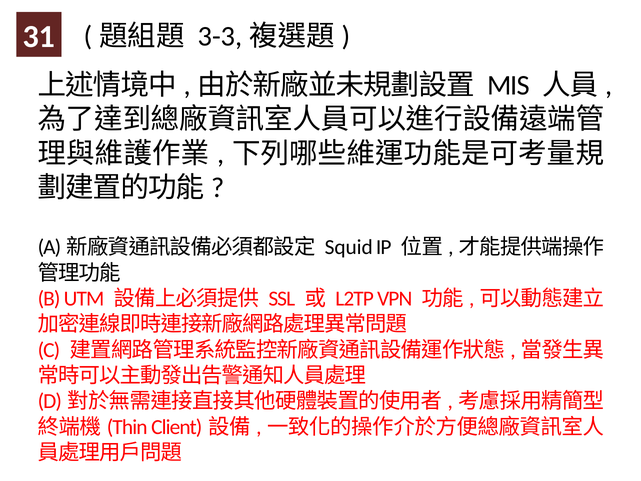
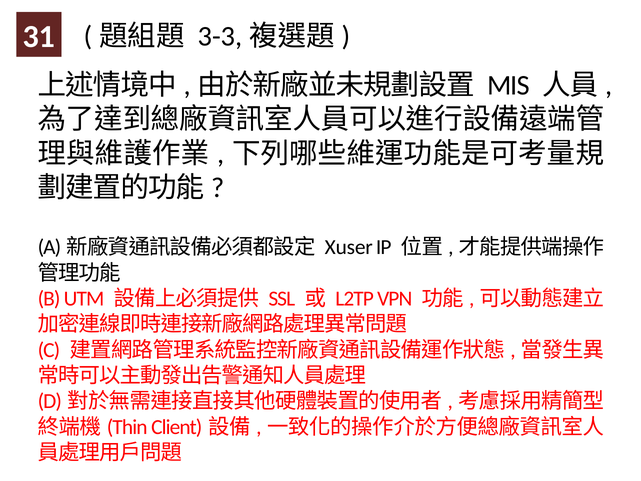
Squid: Squid -> Xuser (349, 247)
